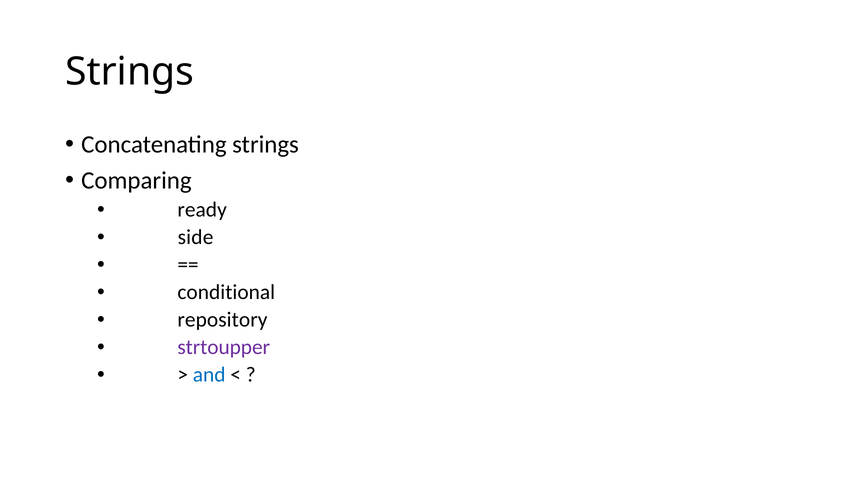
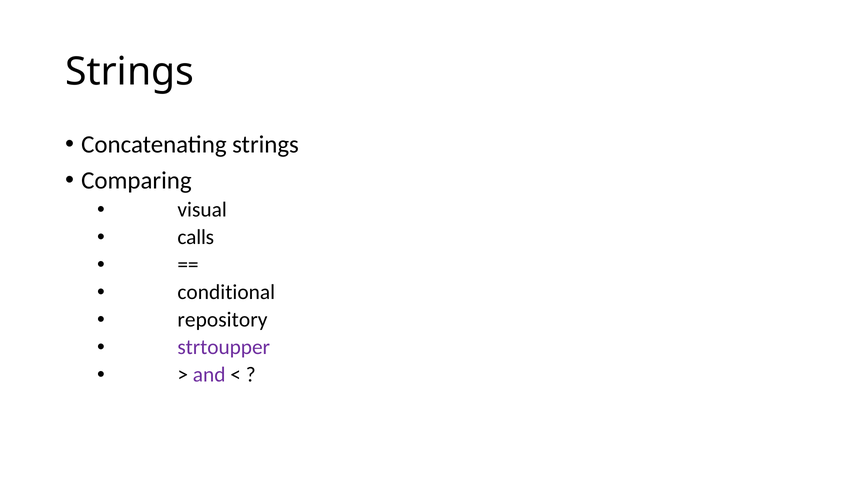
ready: ready -> visual (202, 210)
side: side -> calls (196, 237)
and colour: blue -> purple (209, 375)
